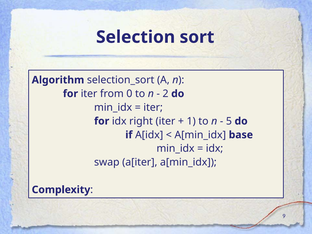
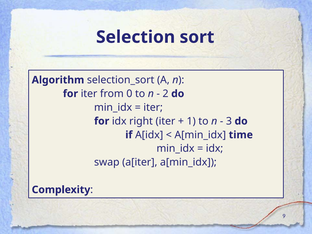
5: 5 -> 3 (229, 121)
base: base -> time (241, 135)
